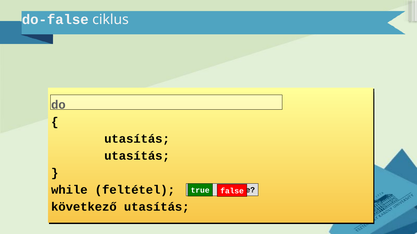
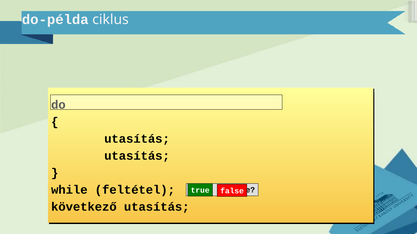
do-false: do-false -> do-példa (55, 20)
